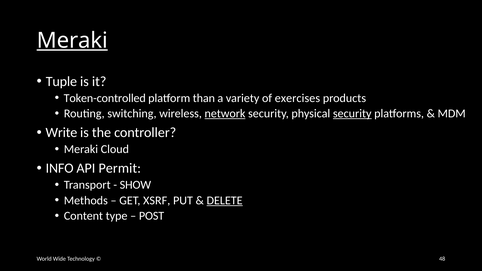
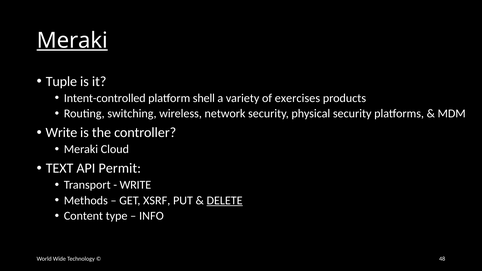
Token-controlled: Token-controlled -> Intent-controlled (105, 98)
than: than -> shell (204, 98)
network underline: present -> none (225, 114)
security underline: present -> none (352, 114)
INFO: INFO -> TEXT (60, 168)
SHOW: SHOW -> WRITE (135, 185)
POST: POST -> INFO (151, 216)
